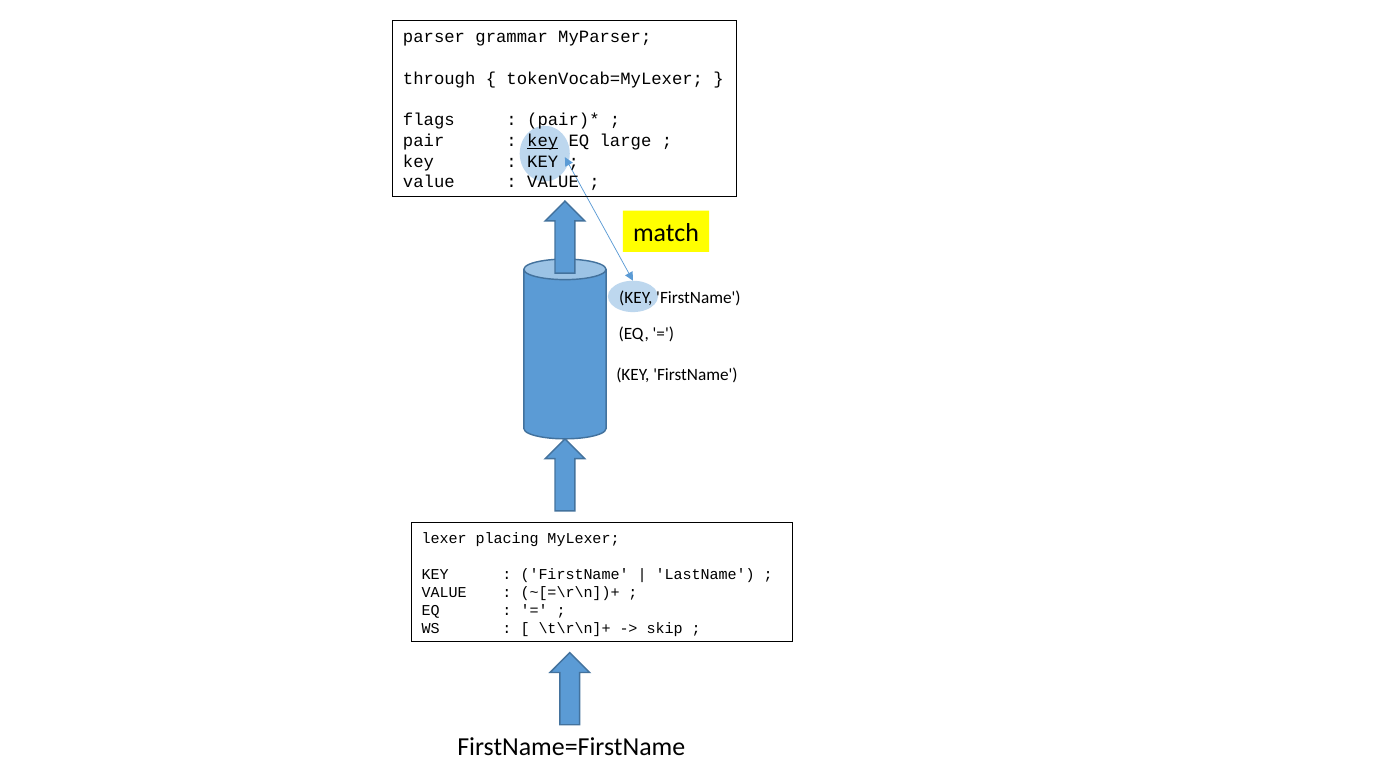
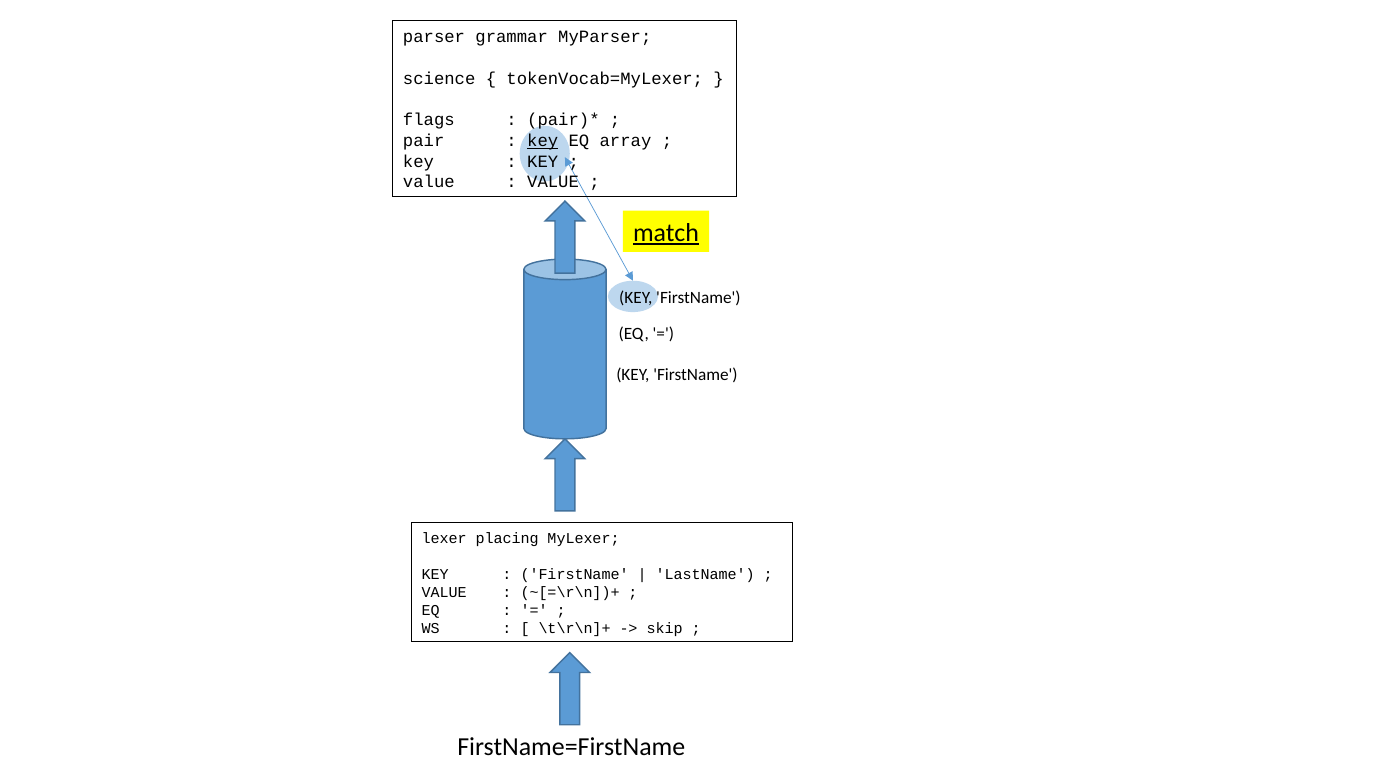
through: through -> science (439, 78)
large: large -> array (625, 141)
match underline: none -> present (666, 233)
